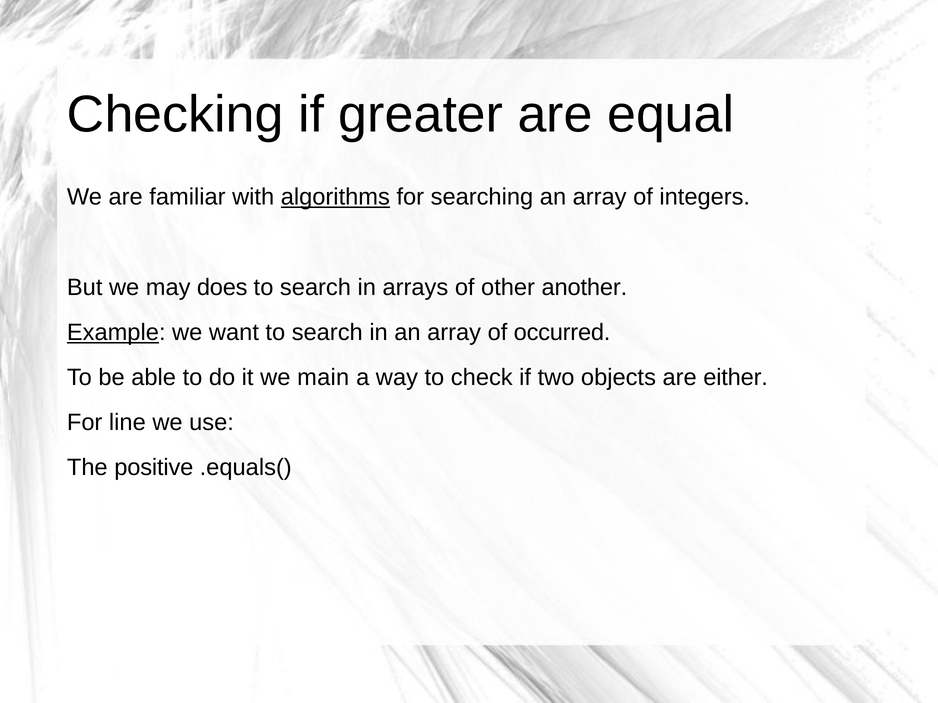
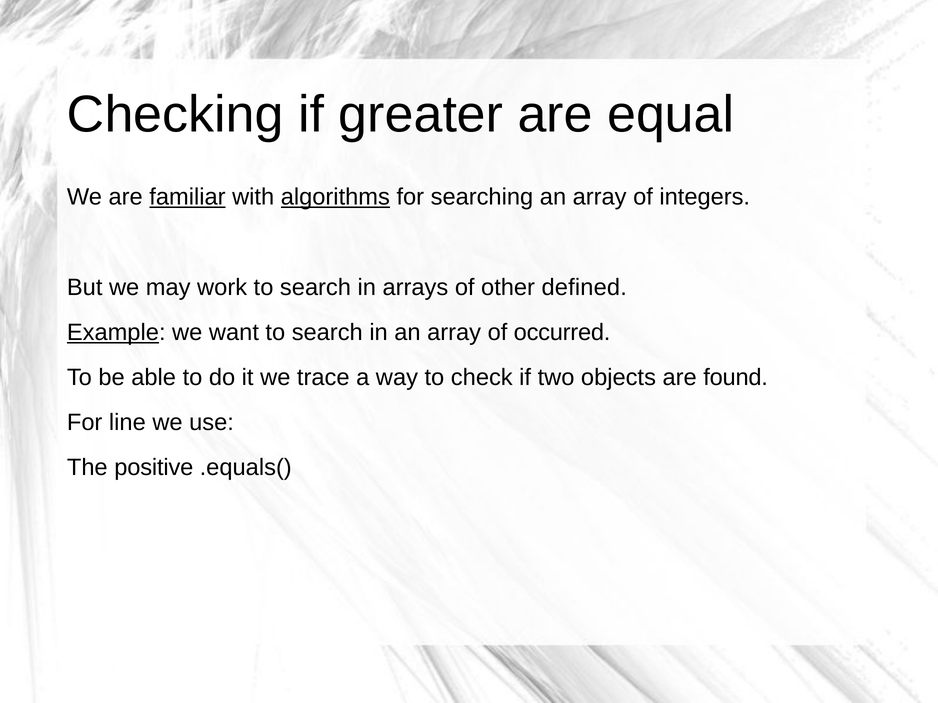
familiar underline: none -> present (187, 197)
does: does -> work (222, 287)
another: another -> defined (584, 287)
main: main -> trace (323, 378)
either: either -> found (736, 378)
